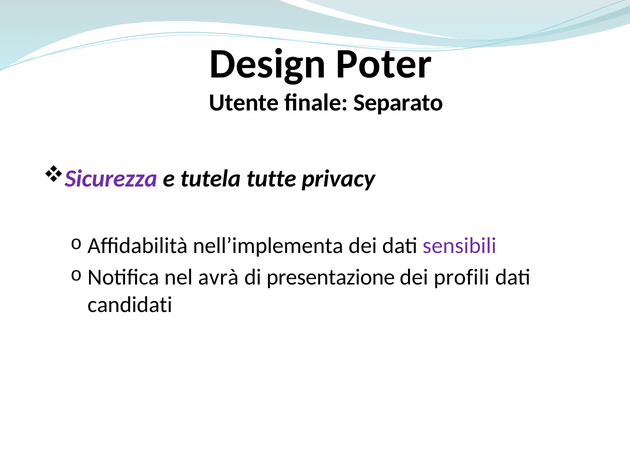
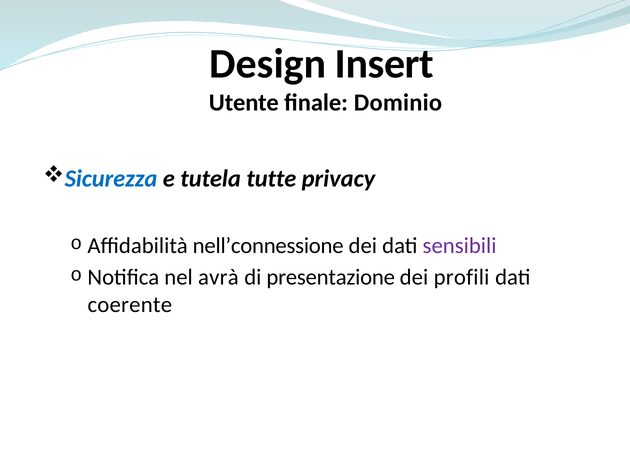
Poter: Poter -> Insert (384, 64)
Separato: Separato -> Dominio (398, 103)
Sicurezza colour: purple -> blue (111, 178)
nell’implementa: nell’implementa -> nell’connessione (268, 245)
candidati: candidati -> coerente (130, 304)
